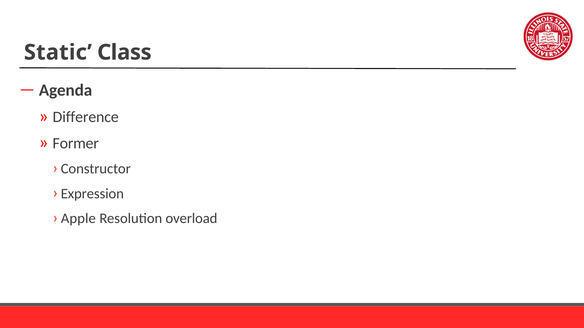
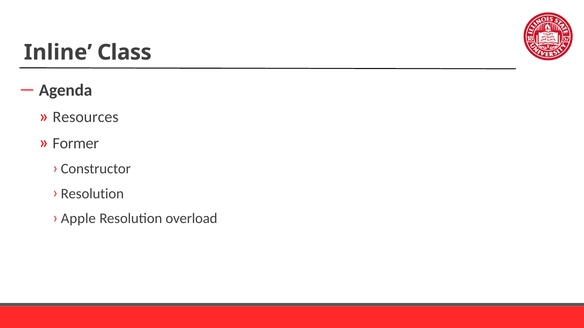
Static: Static -> Inline (58, 52)
Difference: Difference -> Resources (86, 117)
Expression: Expression -> Resolution (92, 194)
